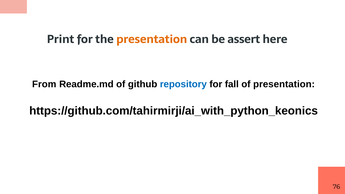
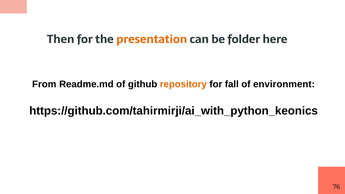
Print: Print -> Then (61, 39)
assert: assert -> folder (244, 39)
repository colour: blue -> orange (183, 84)
of presentation: presentation -> environment (284, 84)
